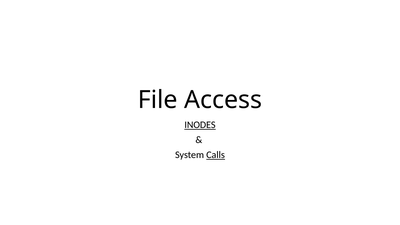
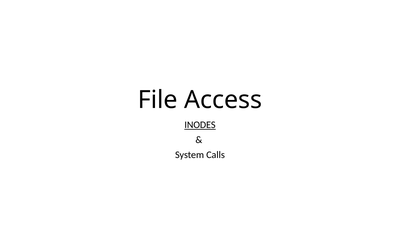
Calls underline: present -> none (216, 155)
